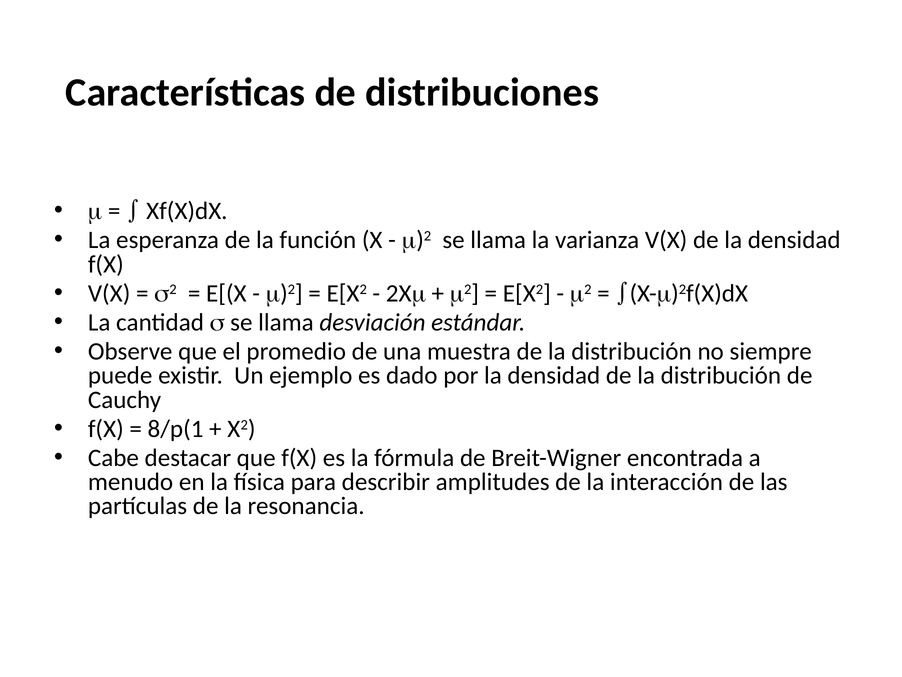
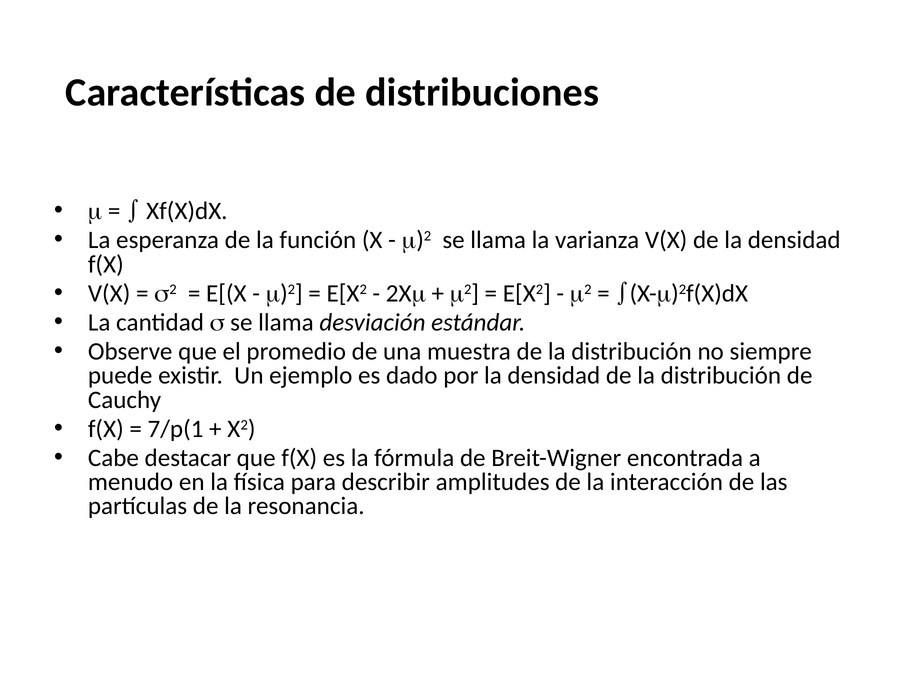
8/p(1: 8/p(1 -> 7/p(1 (176, 429)
